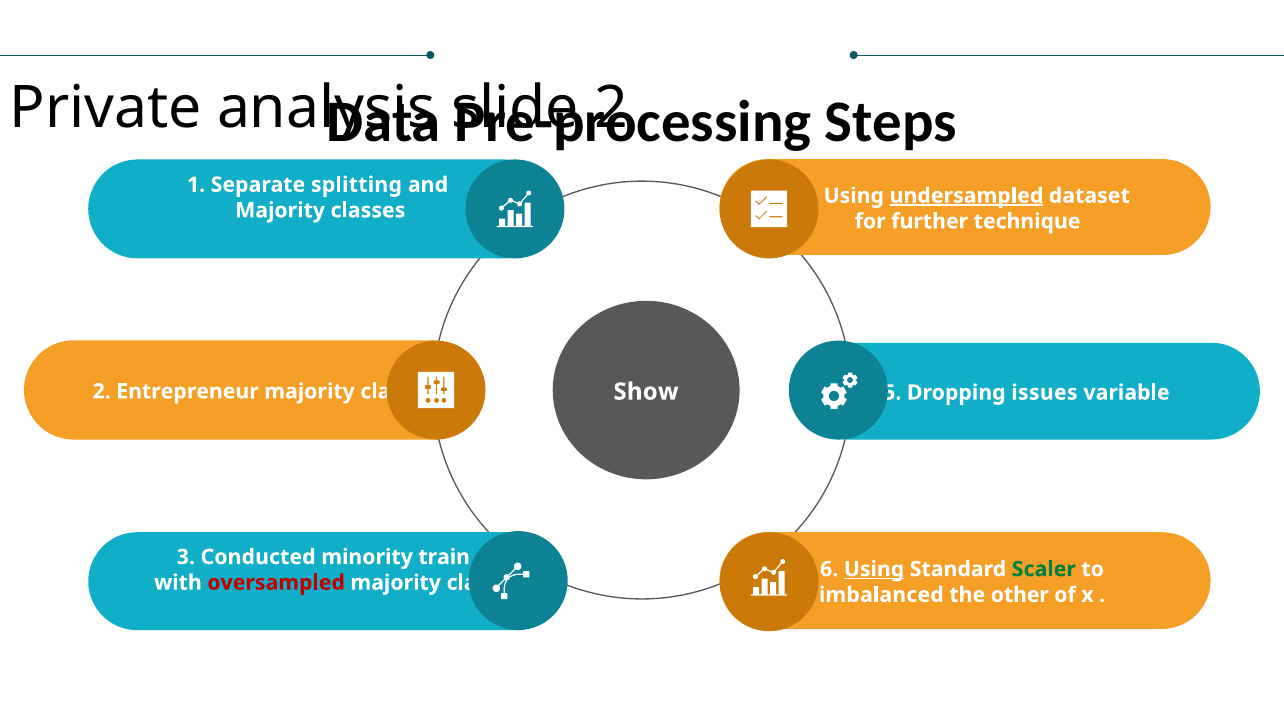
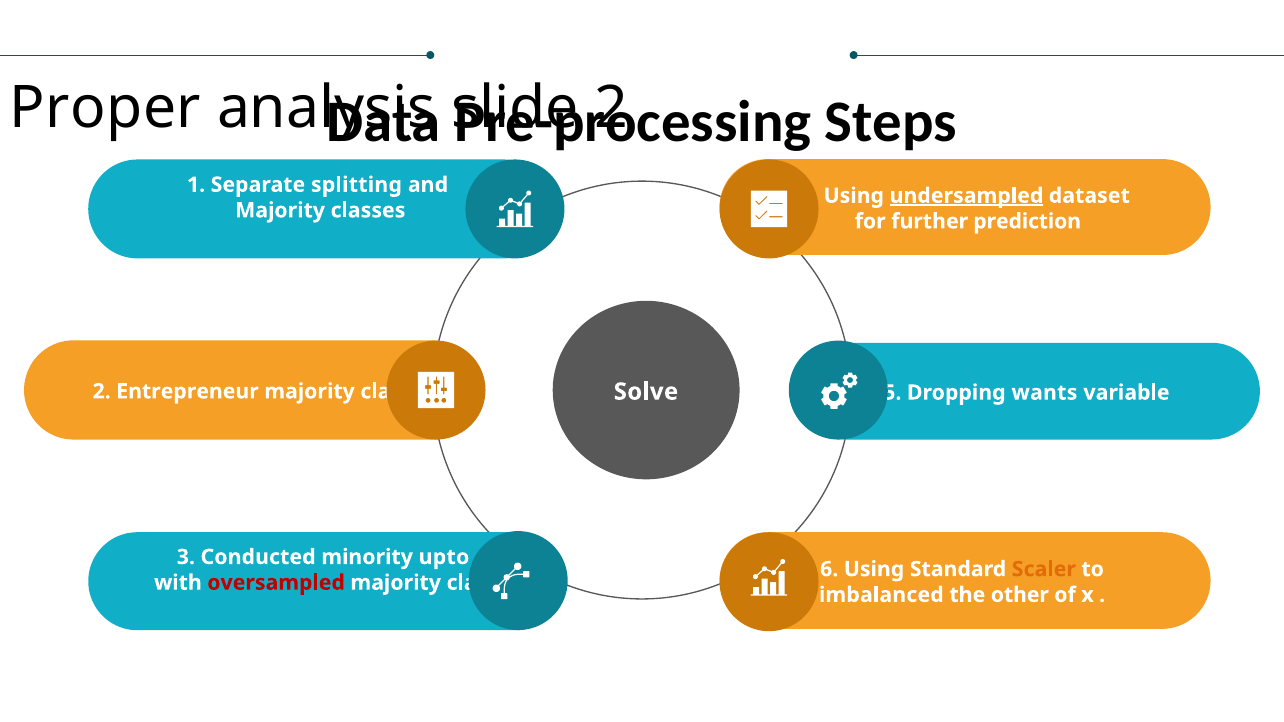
Private: Private -> Proper (105, 108)
technique: technique -> prediction (1027, 221)
Show: Show -> Solve (646, 392)
issues: issues -> wants (1044, 393)
train: train -> upto (444, 557)
Using underline: present -> none (874, 569)
Scaler colour: green -> orange (1044, 569)
